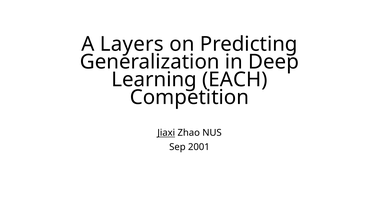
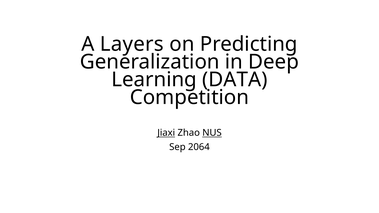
EACH: EACH -> DATA (235, 80)
NUS underline: none -> present (212, 133)
2001: 2001 -> 2064 (199, 147)
